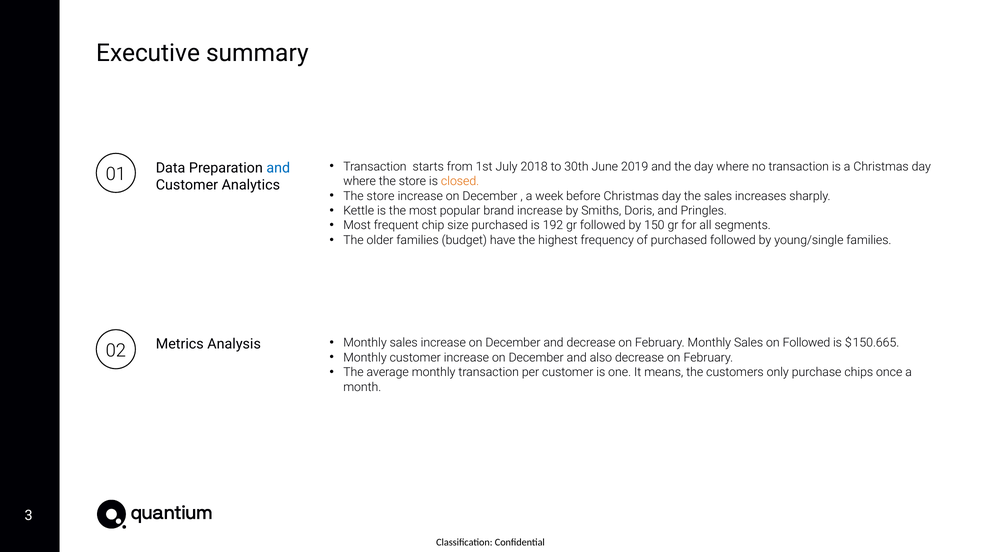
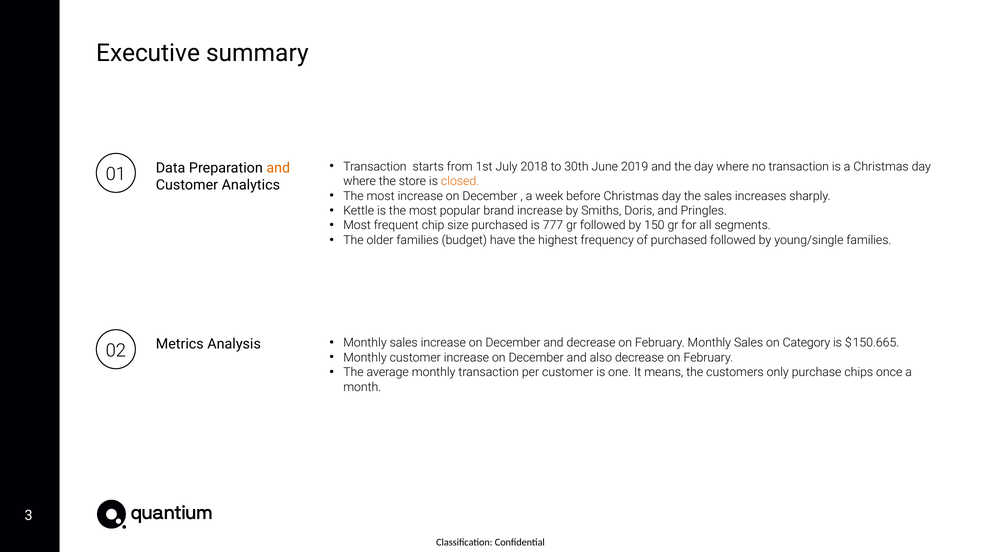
and colour: blue -> orange (278, 168)
store: store -> most (381, 196)
192: 192 -> 777 (553, 225)
on Followed: Followed -> Category (806, 343)
